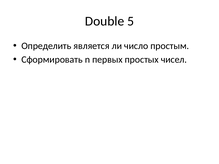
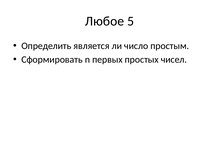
Double: Double -> Любое (104, 21)
